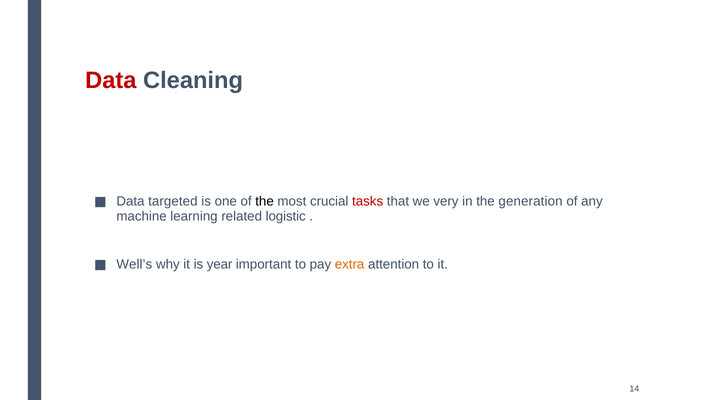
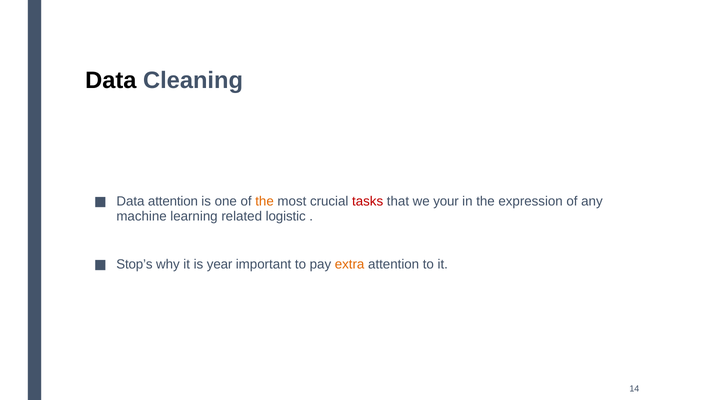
Data colour: red -> black (111, 80)
Data targeted: targeted -> attention (173, 201)
the colour: black -> orange (265, 201)
very: very -> your (446, 201)
generation: generation -> expression (531, 201)
Well’s: Well’s -> Stop’s (134, 264)
